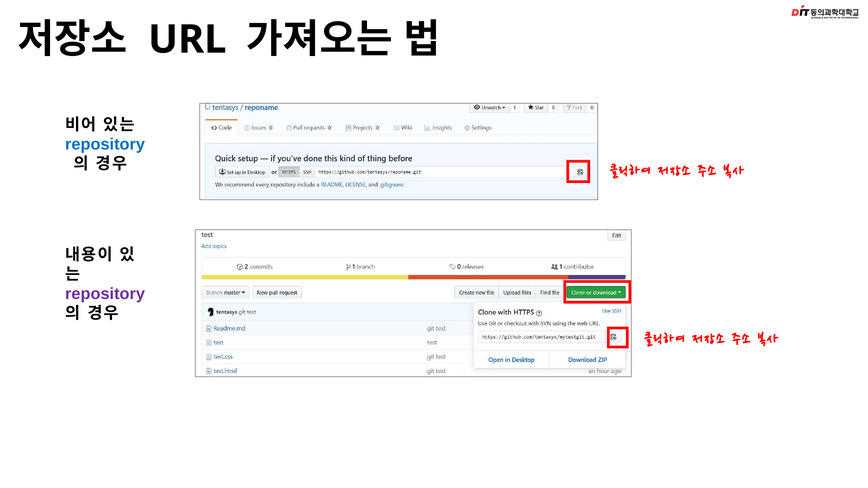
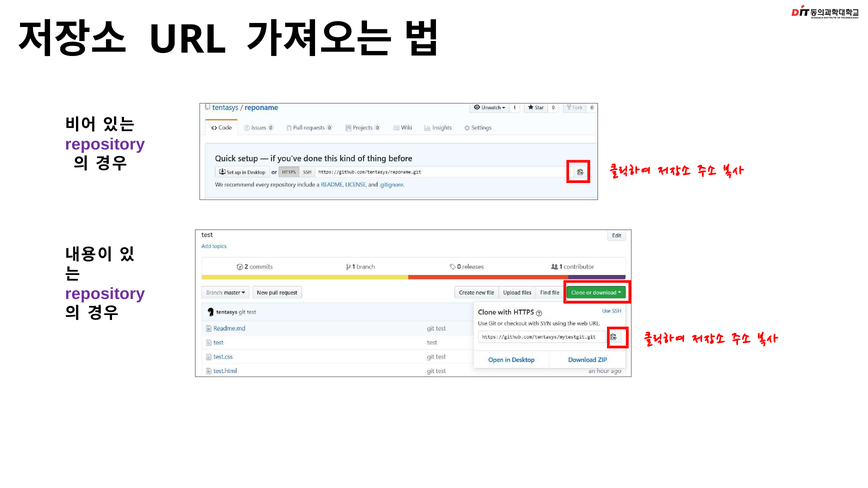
repository colour: blue -> purple (105, 144)
